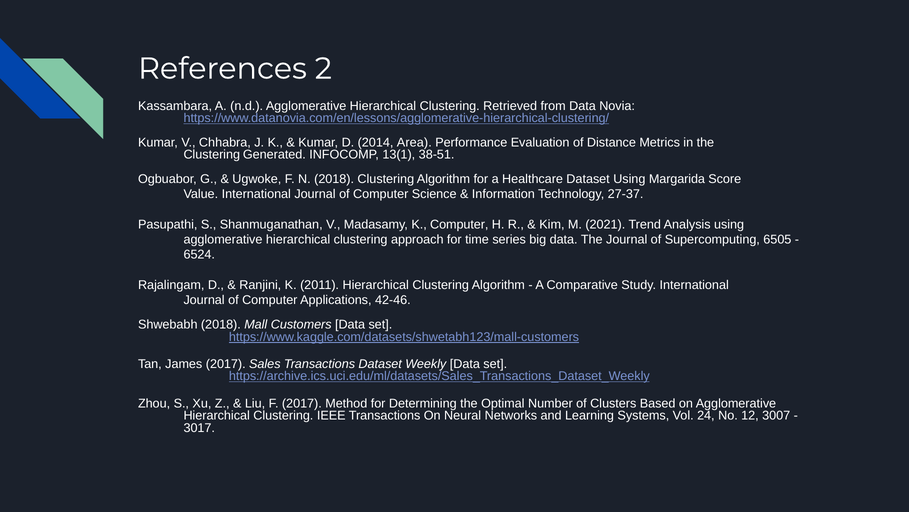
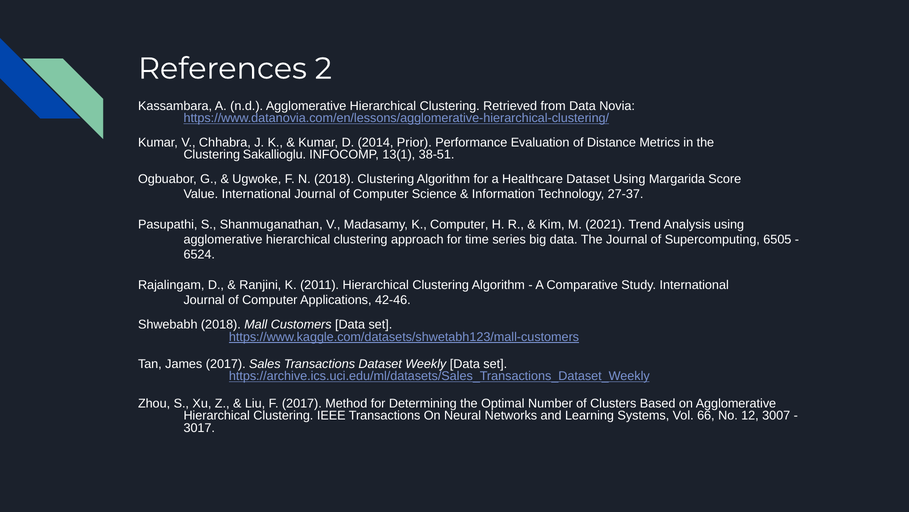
Area: Area -> Prior (414, 142)
Generated: Generated -> Sakallioglu (274, 154)
24: 24 -> 66 (706, 415)
